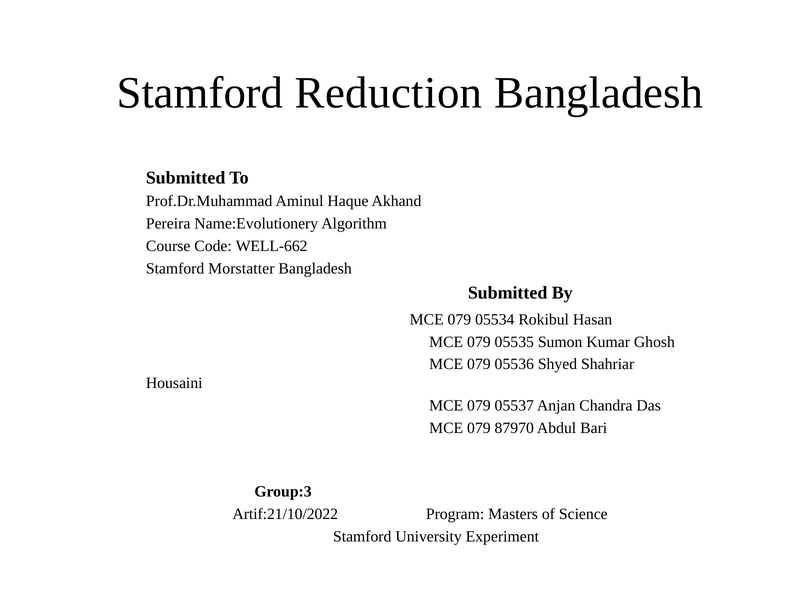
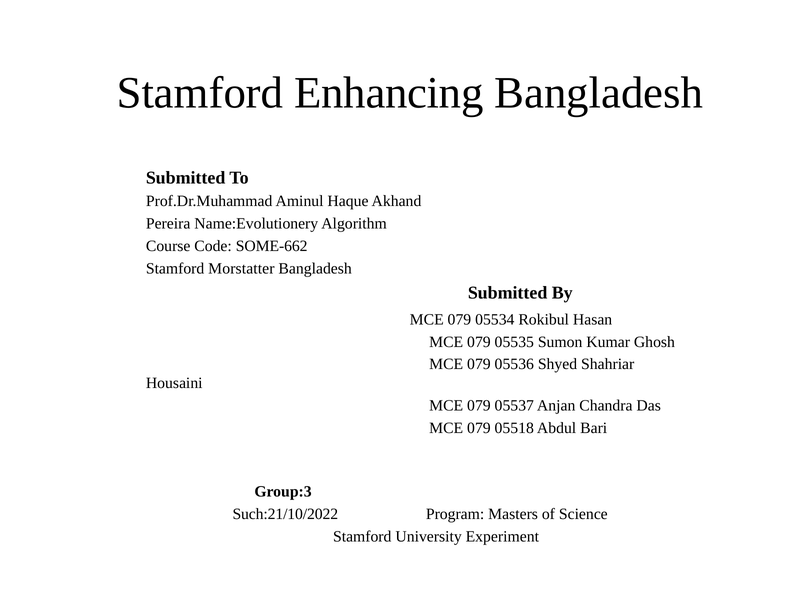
Reduction: Reduction -> Enhancing (389, 93)
WELL-662: WELL-662 -> SOME-662 (272, 246)
87970: 87970 -> 05518 (514, 427)
Artif:21/10/2022: Artif:21/10/2022 -> Such:21/10/2022 (285, 513)
